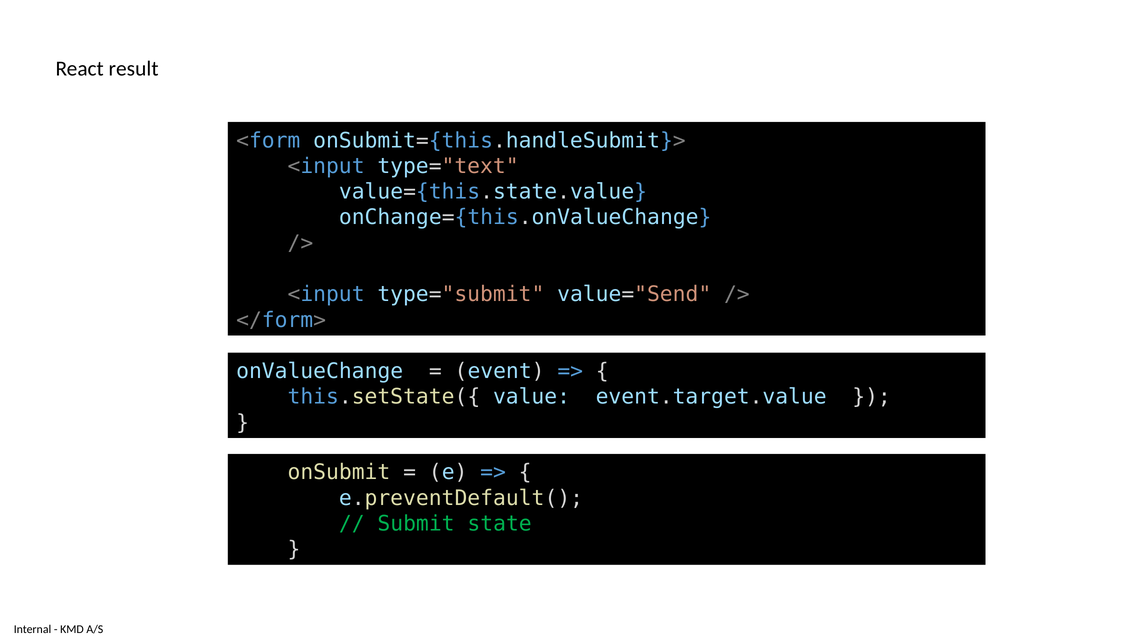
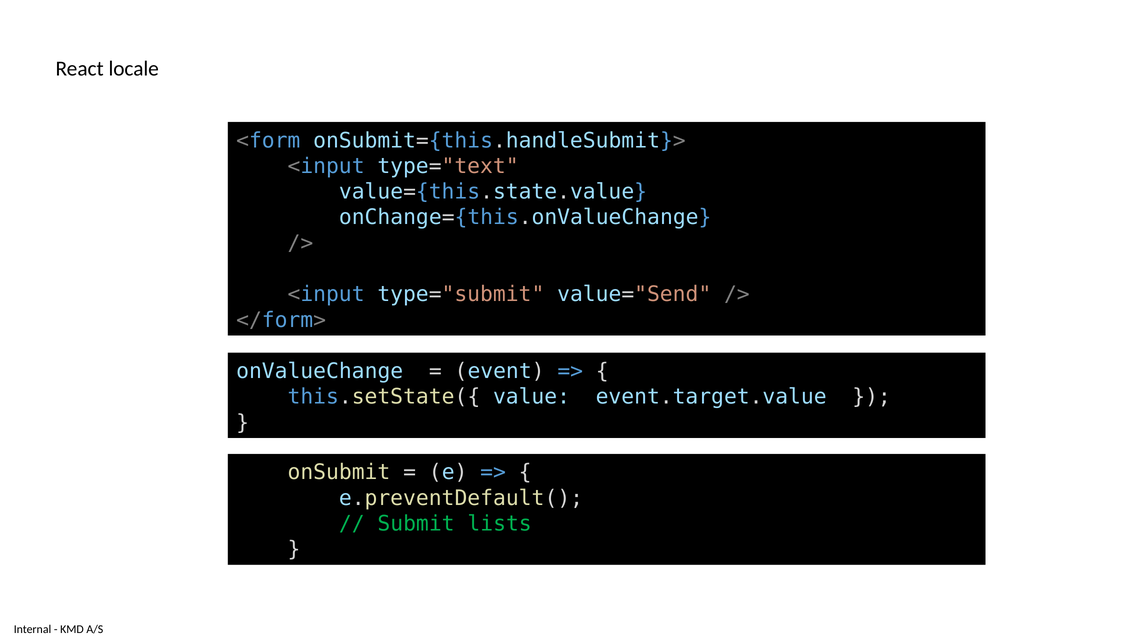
result: result -> locale (134, 69)
state: state -> lists (500, 523)
